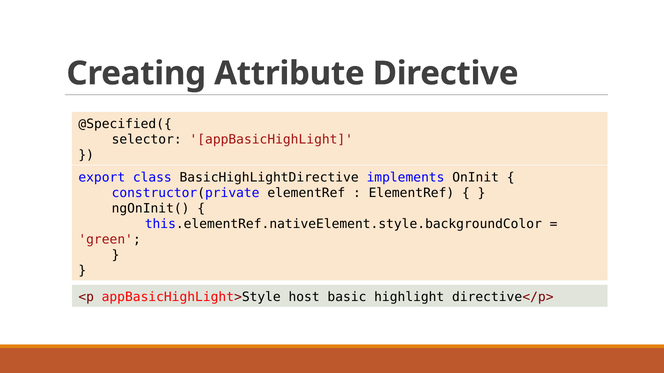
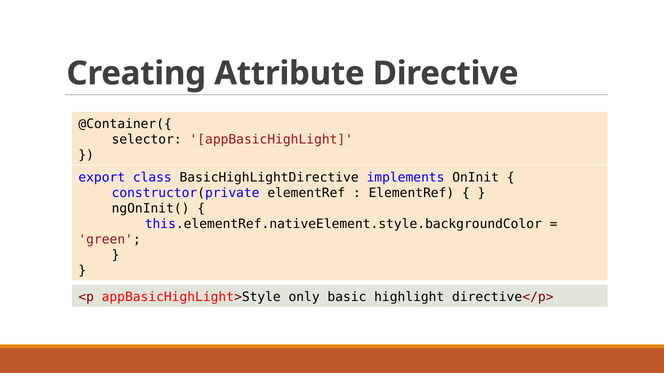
@Specified({: @Specified({ -> @Container({ (125, 124)
host: host -> only (304, 297)
